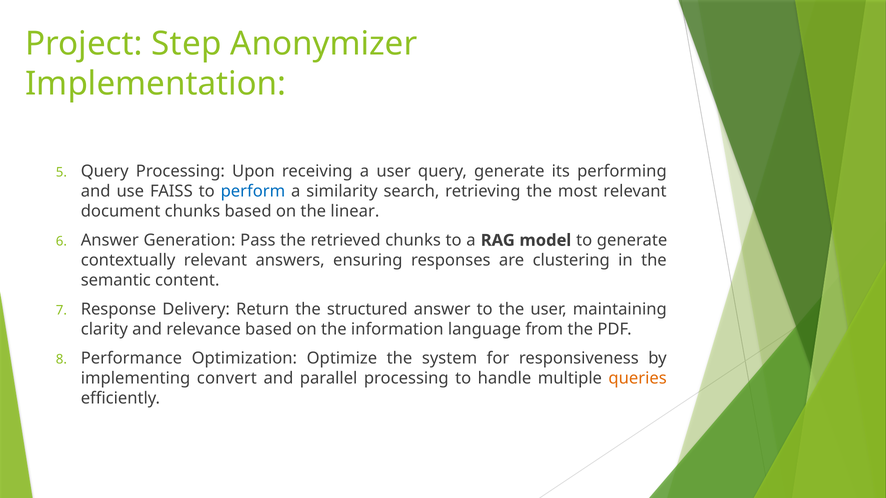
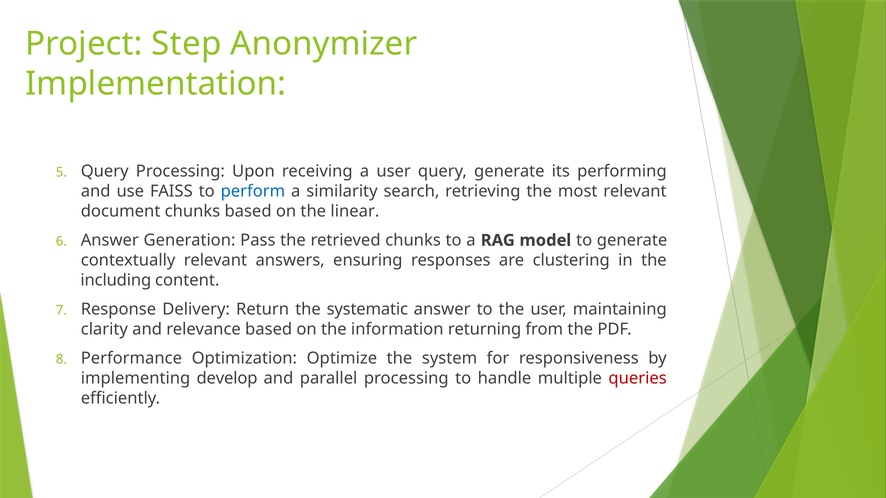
semantic: semantic -> including (116, 280)
structured: structured -> systematic (367, 310)
language: language -> returning (485, 329)
convert: convert -> develop (227, 379)
queries colour: orange -> red (638, 379)
